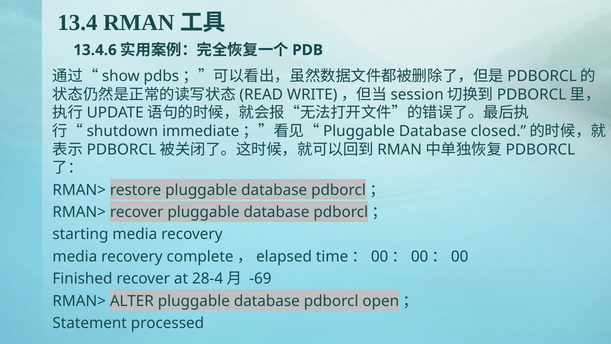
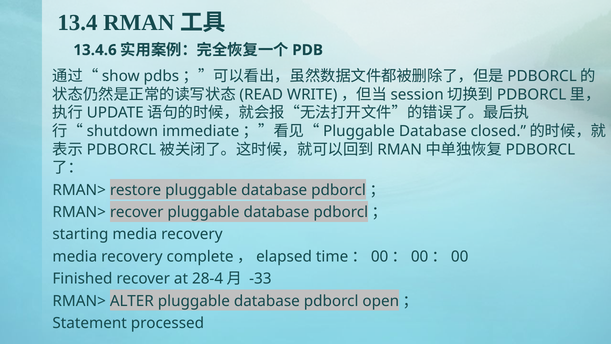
-69: -69 -> -33 (260, 279)
